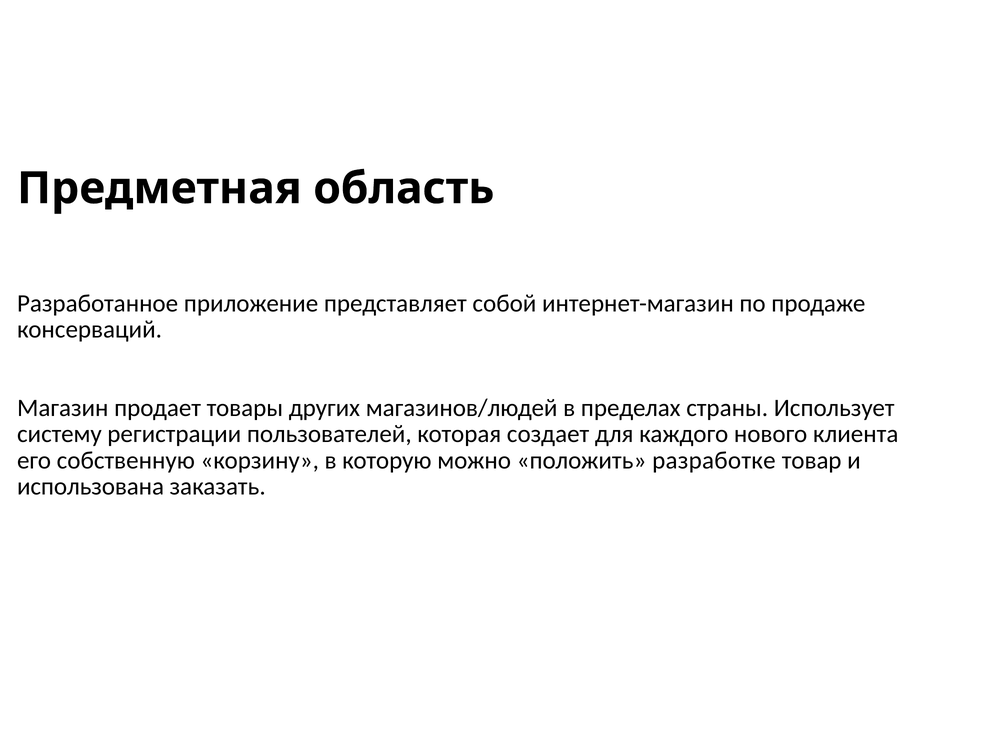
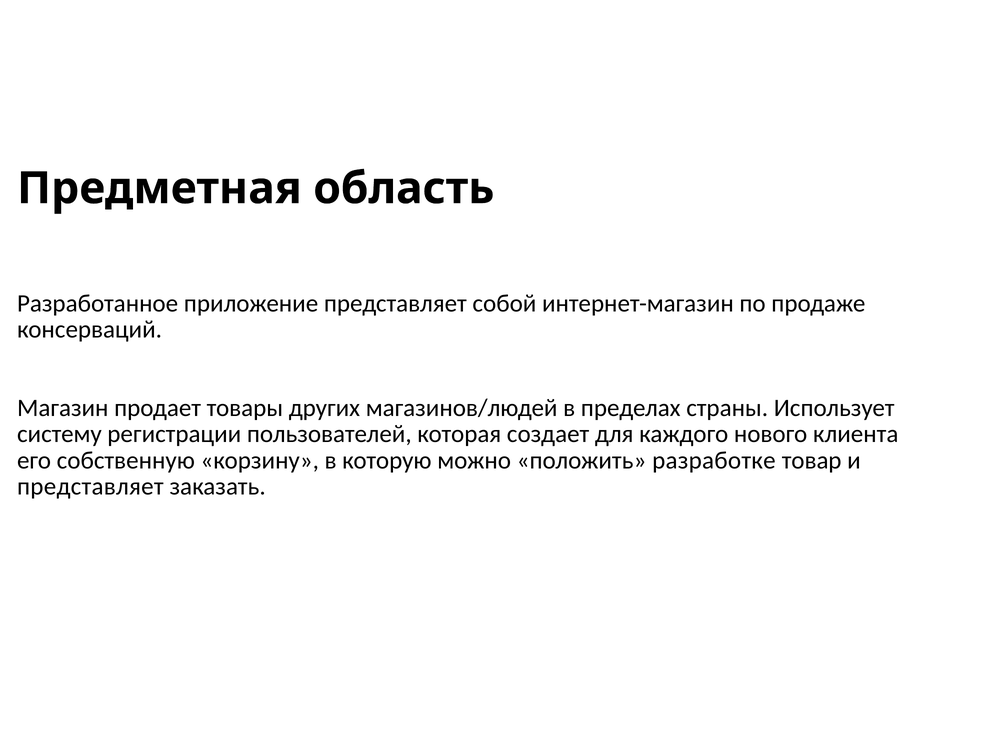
использована: использована -> представляет (90, 487)
